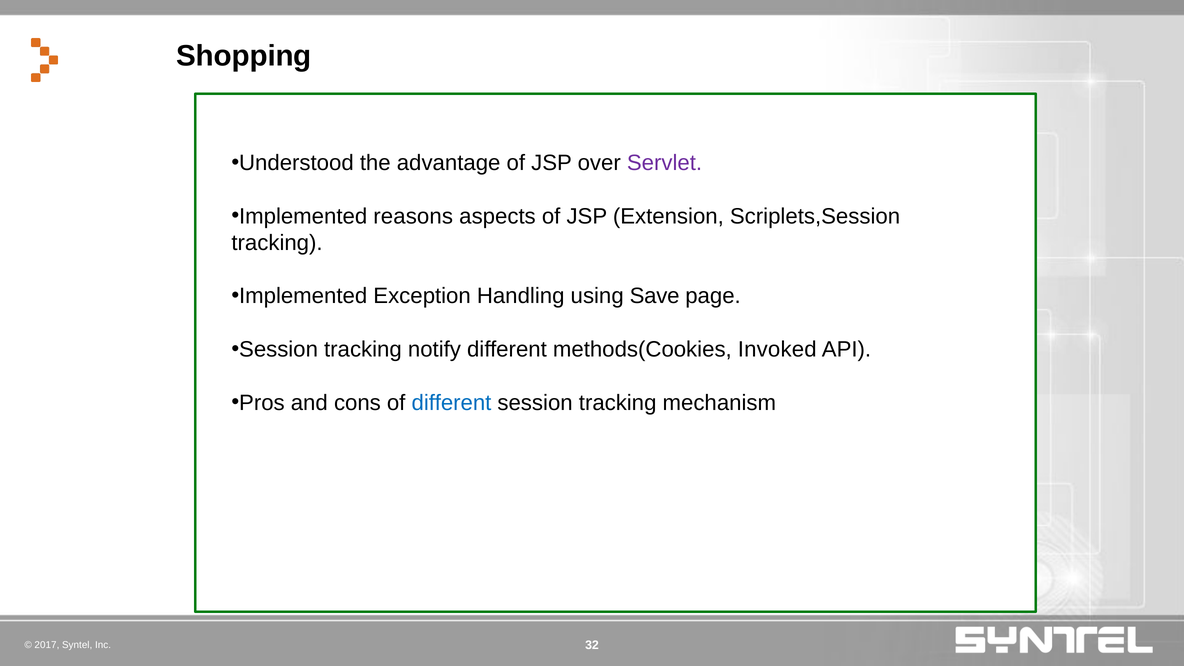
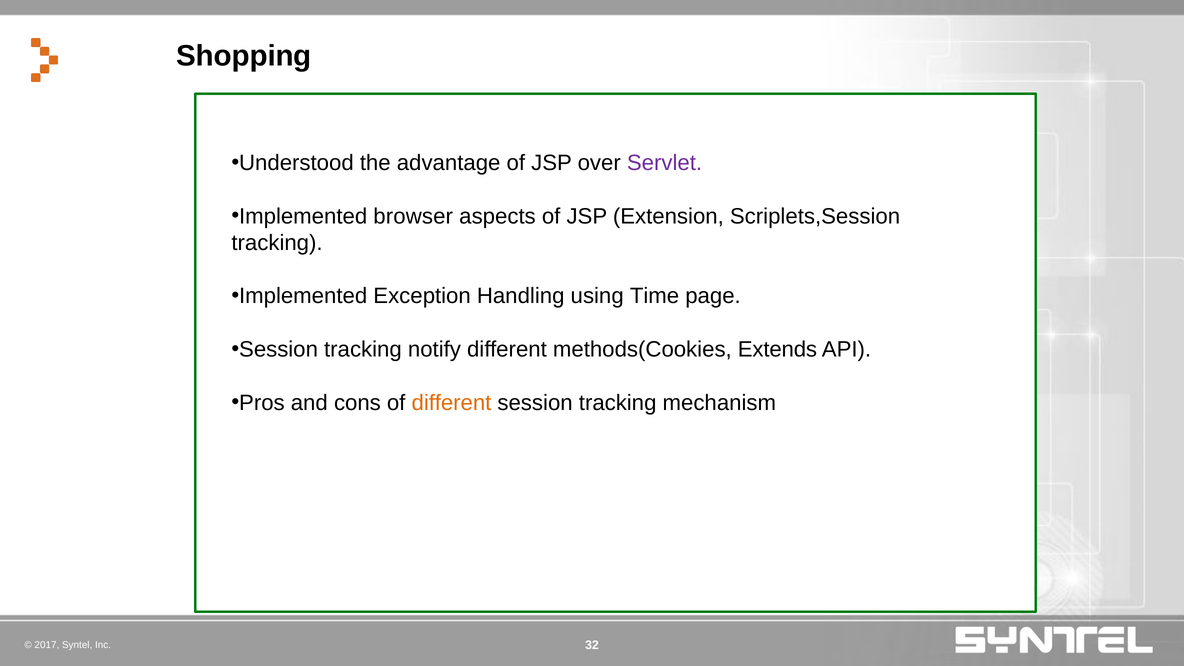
reasons: reasons -> browser (413, 216)
Save: Save -> Time (655, 296)
Invoked: Invoked -> Extends (777, 349)
different colour: blue -> orange (451, 403)
